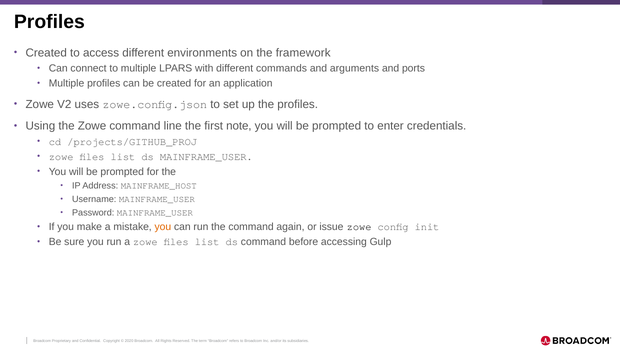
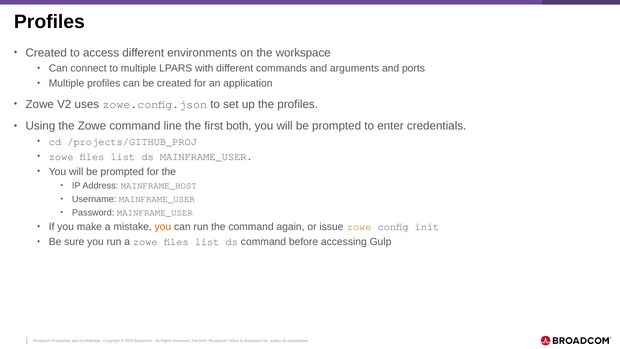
framework: framework -> workspace (303, 53)
note: note -> both (239, 126)
zowe colour: black -> orange (359, 227)
